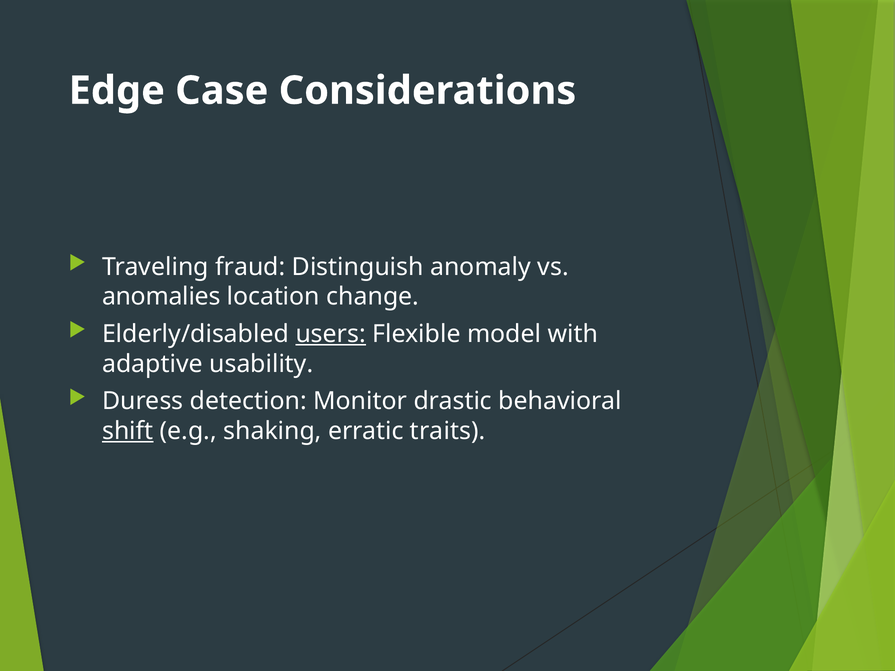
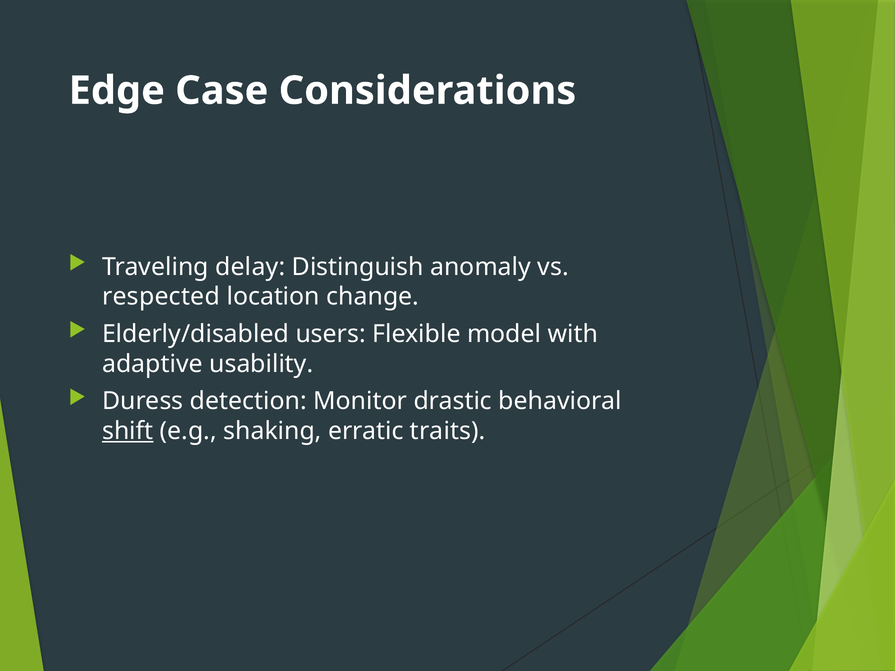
fraud: fraud -> delay (250, 267)
anomalies: anomalies -> respected (161, 297)
users underline: present -> none (331, 334)
